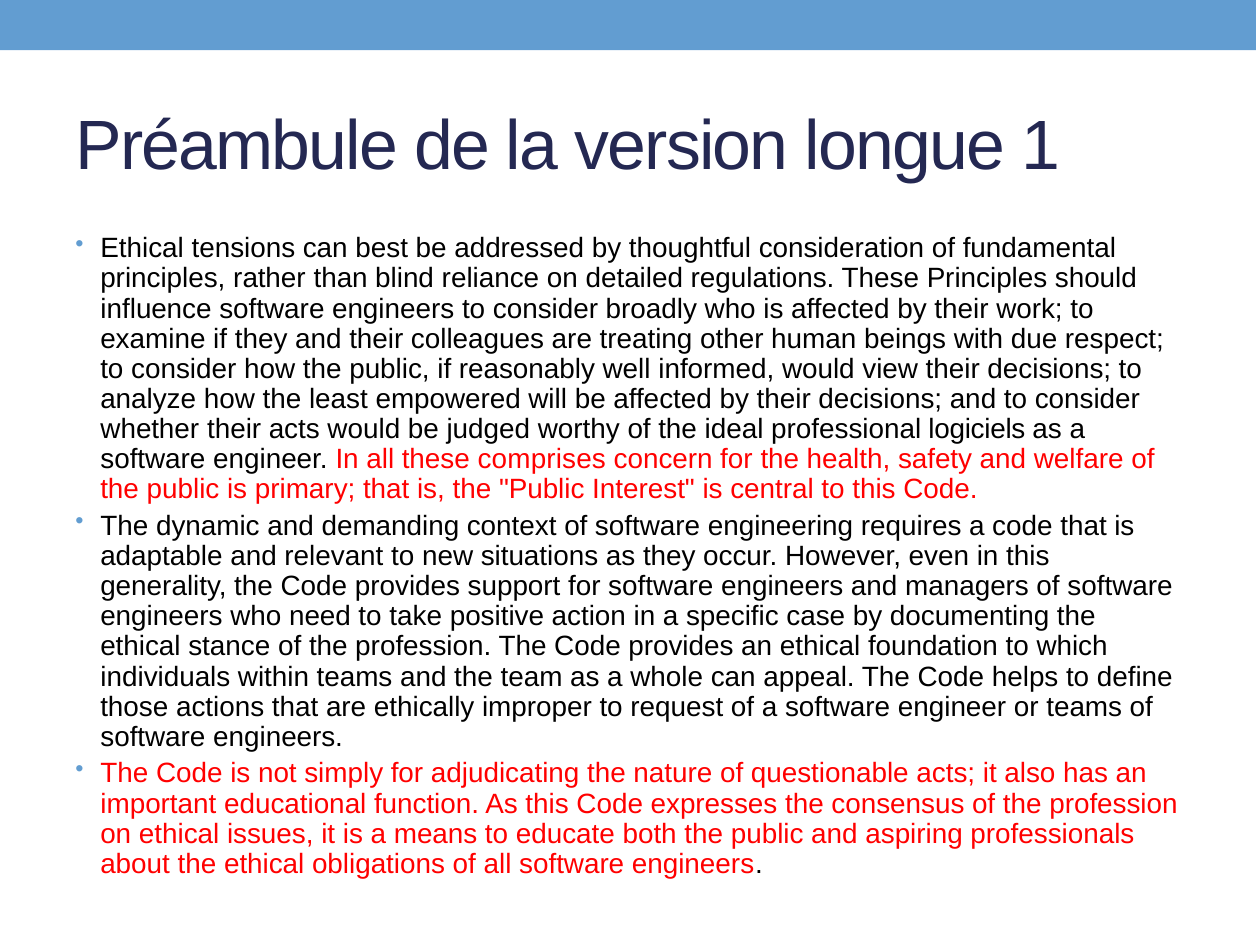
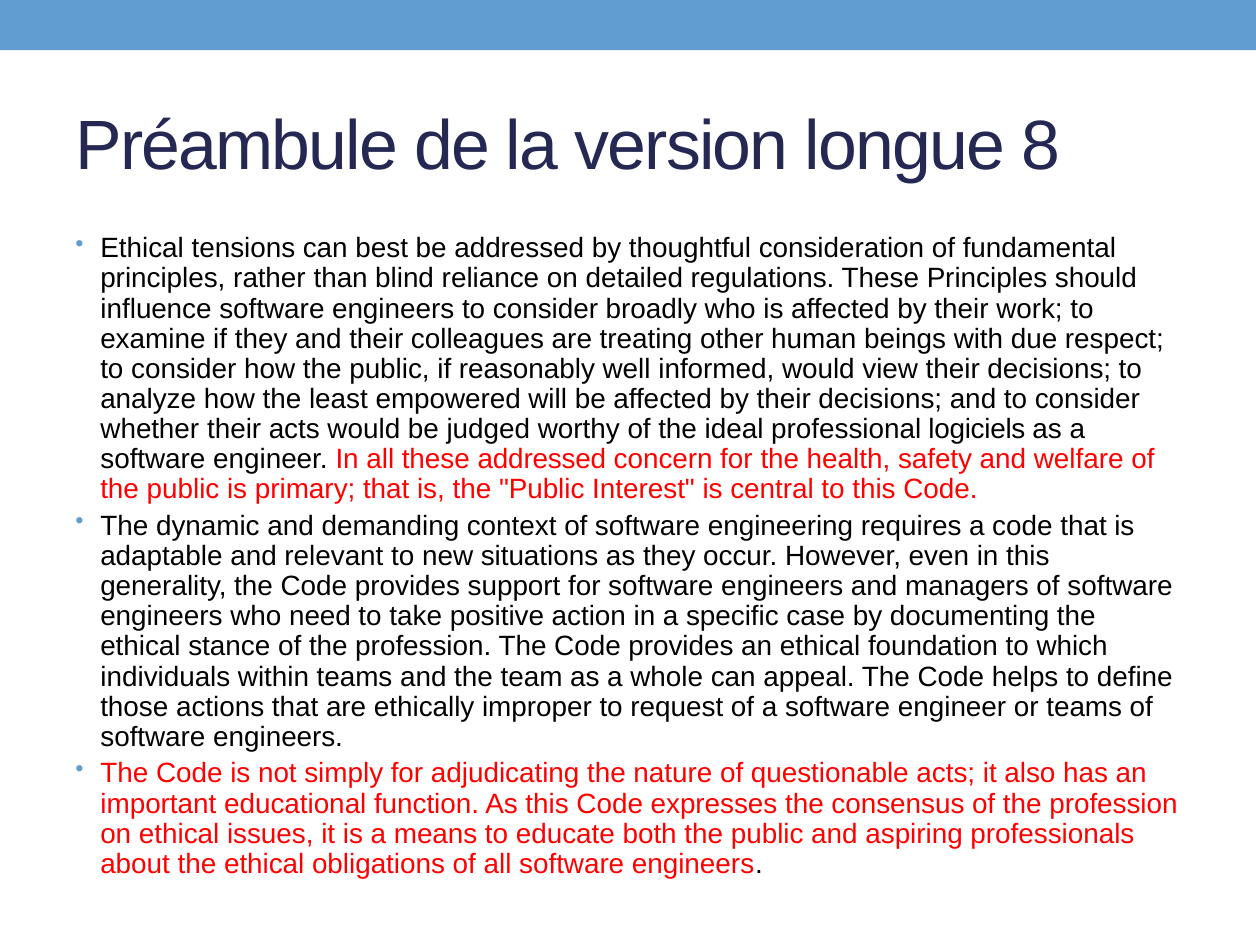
1: 1 -> 8 (1041, 146)
these comprises: comprises -> addressed (542, 459)
